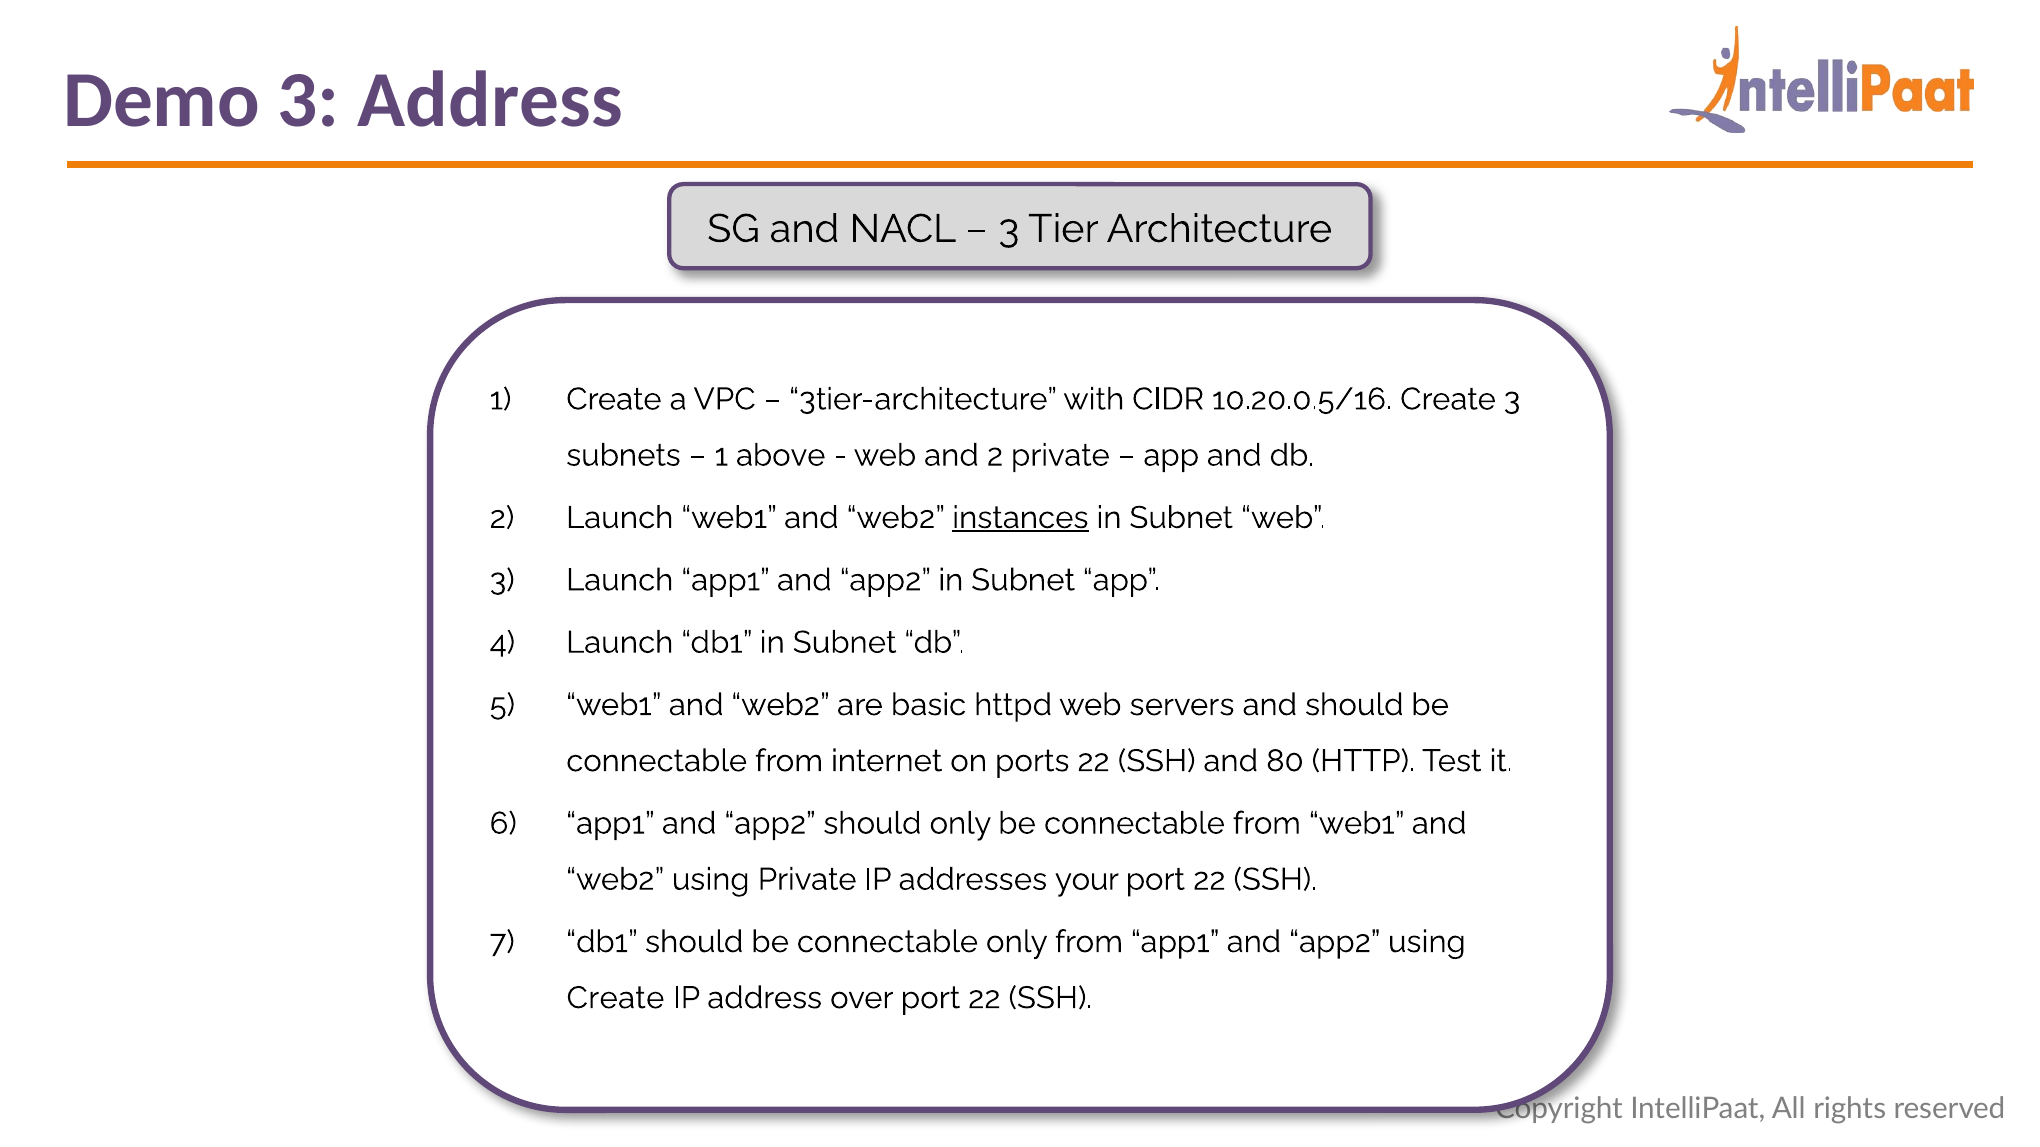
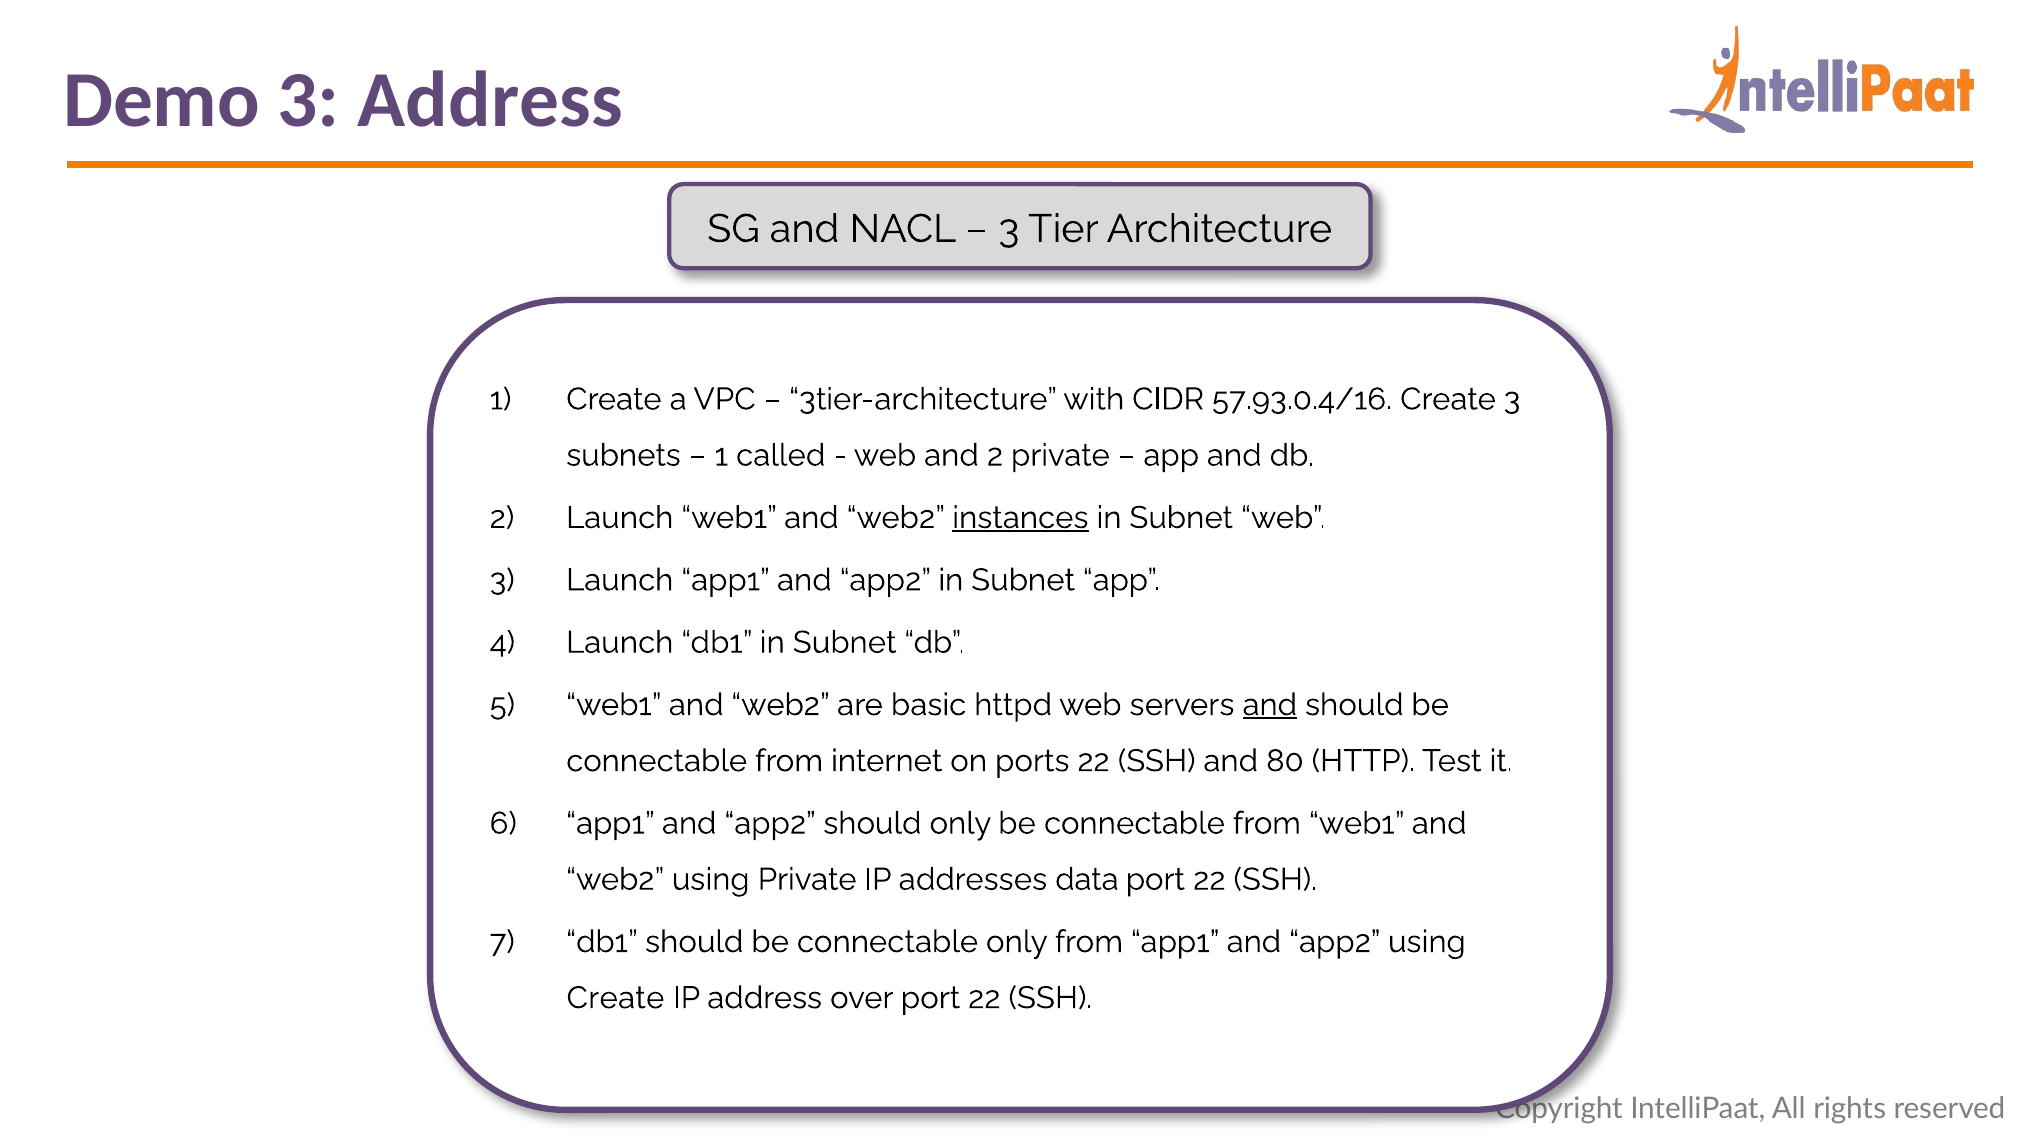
10.20.0.5/16: 10.20.0.5/16 -> 57.93.0.4/16 (1302, 399)
above: above -> called (781, 456)
and underline: none -> present (1270, 705)
your: your -> data (1087, 880)
